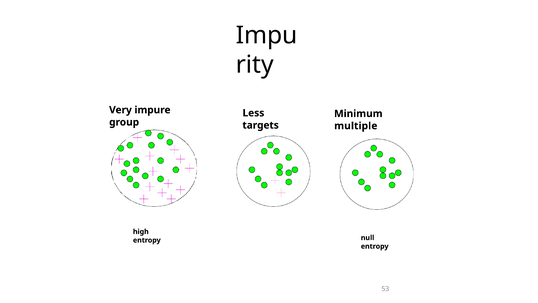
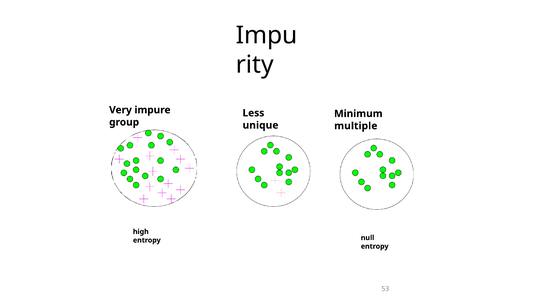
targets: targets -> unique (261, 125)
